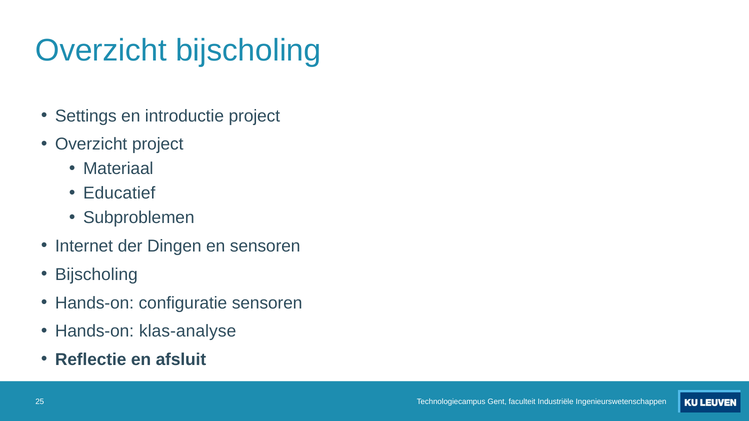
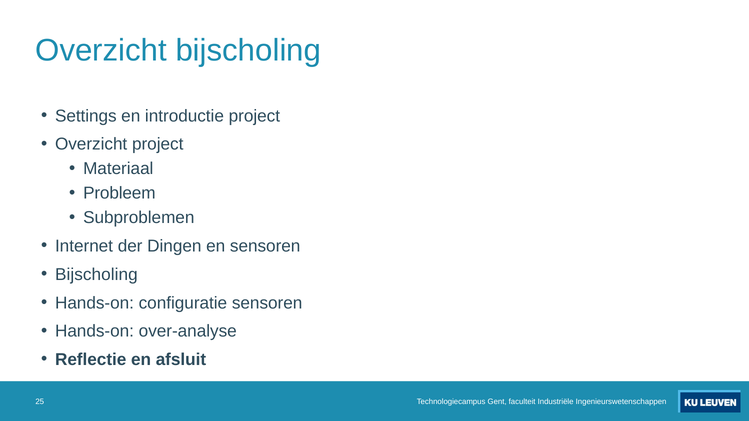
Educatief: Educatief -> Probleem (119, 193)
klas-analyse: klas-analyse -> over-analyse (188, 331)
